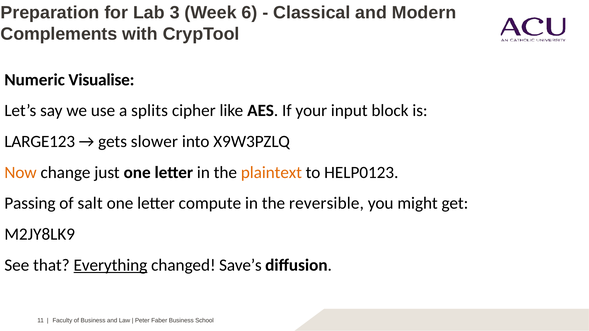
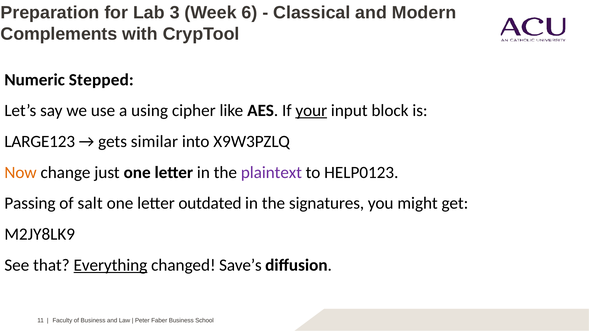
Visualise: Visualise -> Stepped (101, 80)
splits: splits -> using (150, 111)
your underline: none -> present (311, 111)
slower: slower -> similar (154, 142)
plaintext colour: orange -> purple (271, 173)
compute: compute -> outdated (210, 204)
reversible: reversible -> signatures (327, 204)
